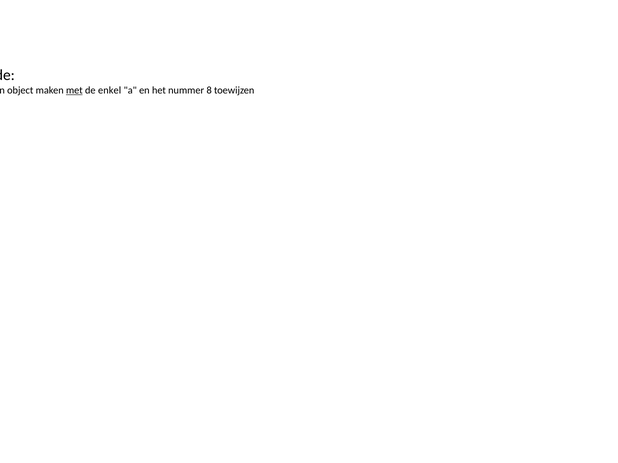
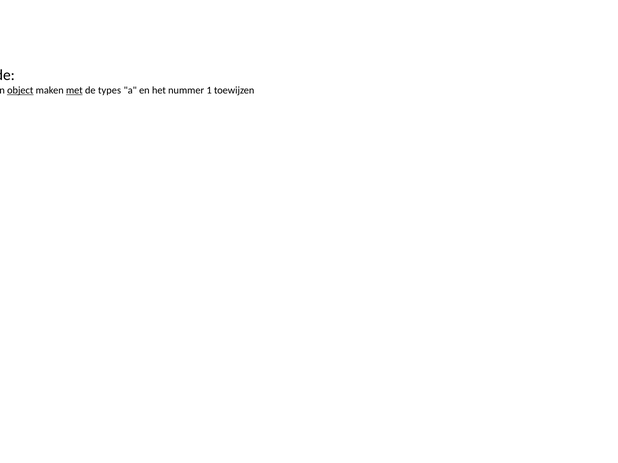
object underline: none -> present (20, 90)
enkel: enkel -> types (110, 90)
8: 8 -> 1 (209, 90)
